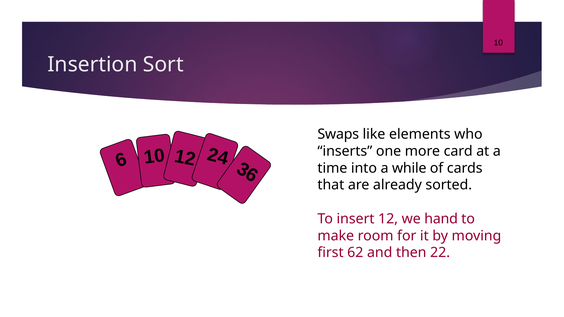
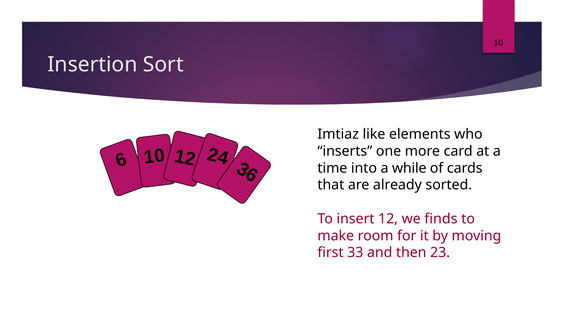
Swaps: Swaps -> Imtiaz (338, 134)
hand: hand -> finds (441, 219)
62: 62 -> 33 (355, 253)
22: 22 -> 23 (440, 253)
